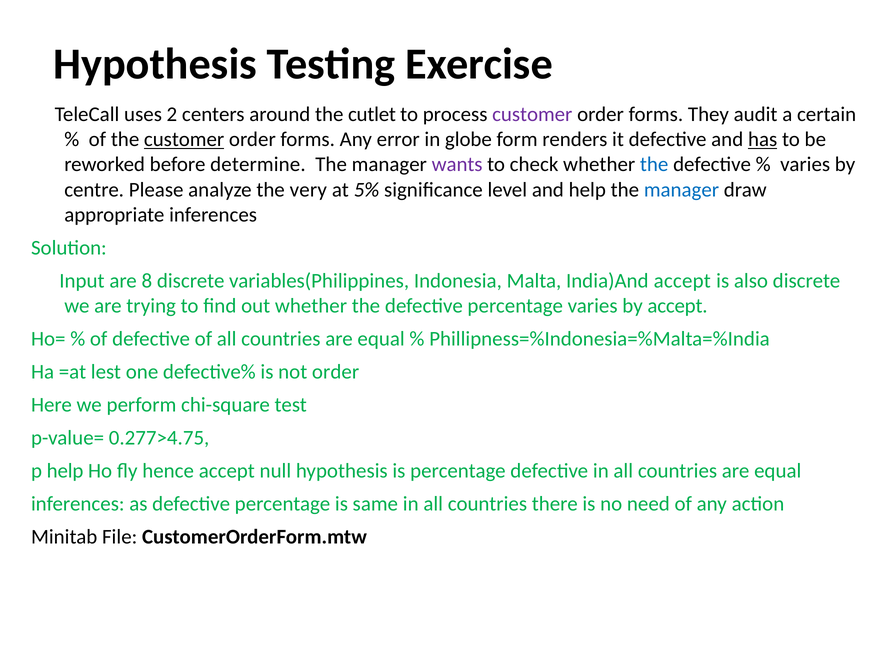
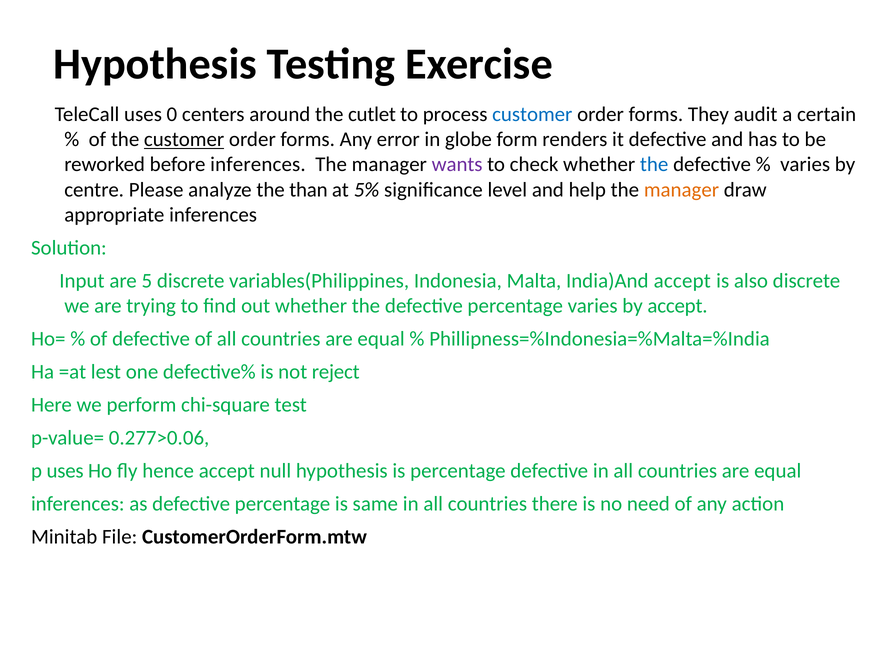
2: 2 -> 0 (172, 114)
customer colour: purple -> blue (532, 114)
has underline: present -> none (763, 140)
before determine: determine -> inferences (258, 165)
very: very -> than (308, 190)
manager colour: blue -> orange (681, 190)
8: 8 -> 5 (147, 281)
not order: order -> reject (336, 372)
0.277>4.75: 0.277>4.75 -> 0.277>0.06 (159, 438)
p help: help -> uses (65, 471)
